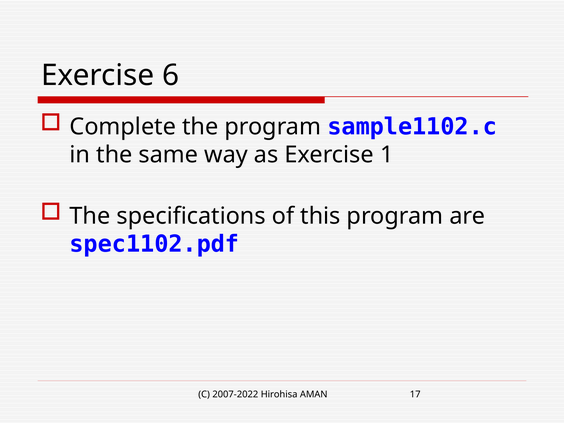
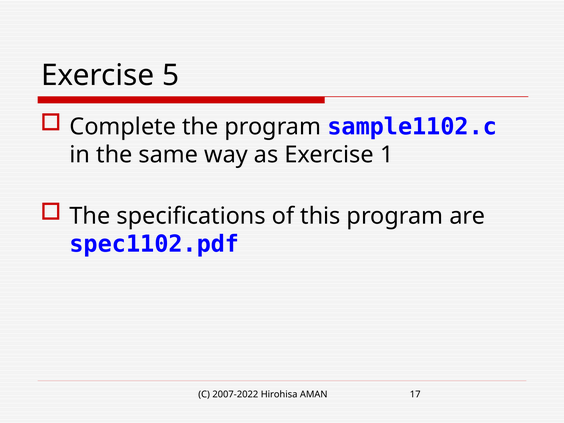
6: 6 -> 5 (171, 75)
